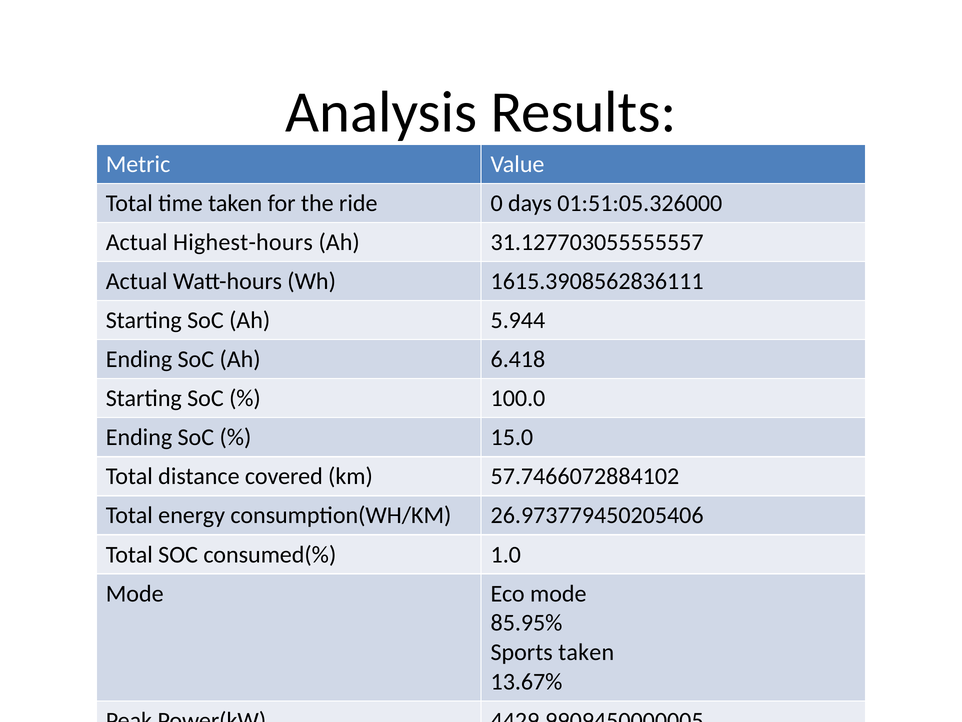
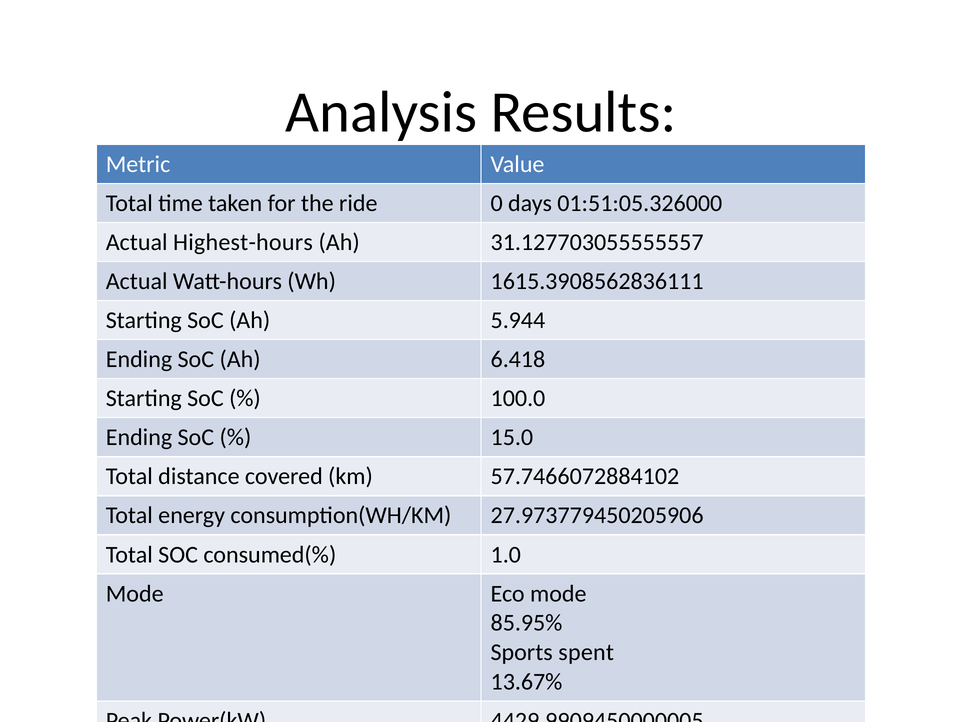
26.973779450205406: 26.973779450205406 -> 27.973779450205906 (597, 515)
Sports taken: taken -> spent (586, 652)
